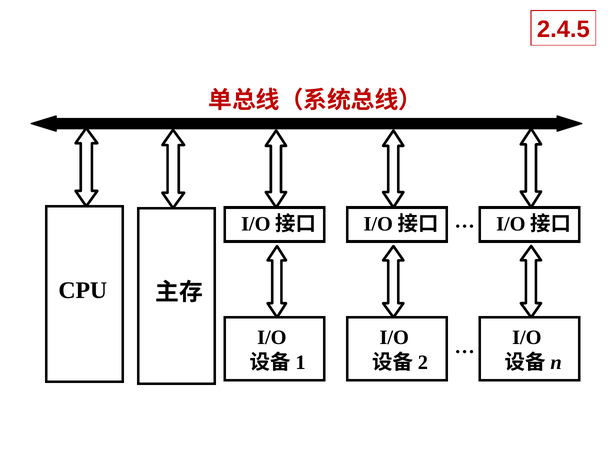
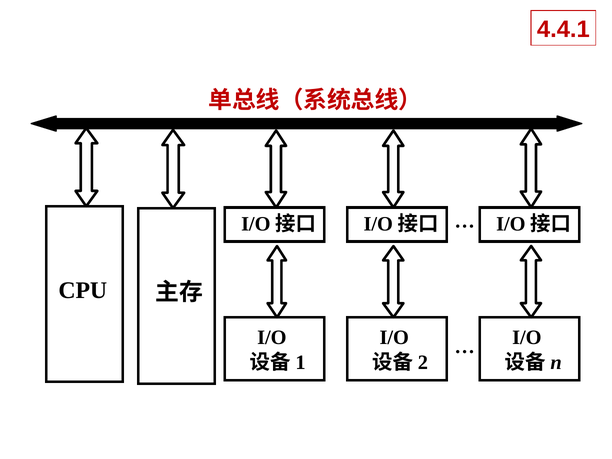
2.4.5: 2.4.5 -> 4.4.1 (563, 29)
